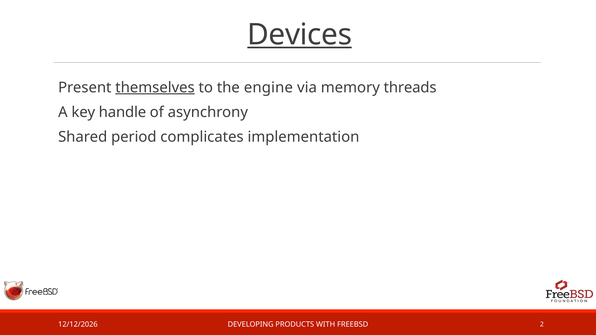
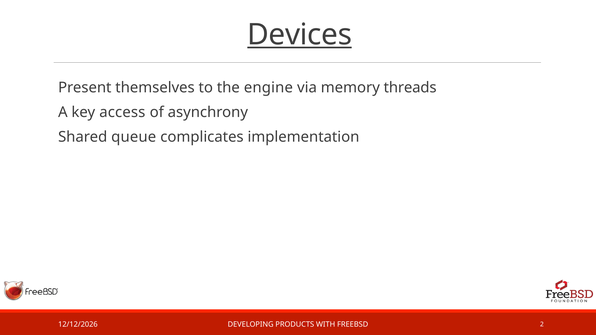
themselves underline: present -> none (155, 88)
handle: handle -> access (122, 112)
period: period -> queue (134, 137)
